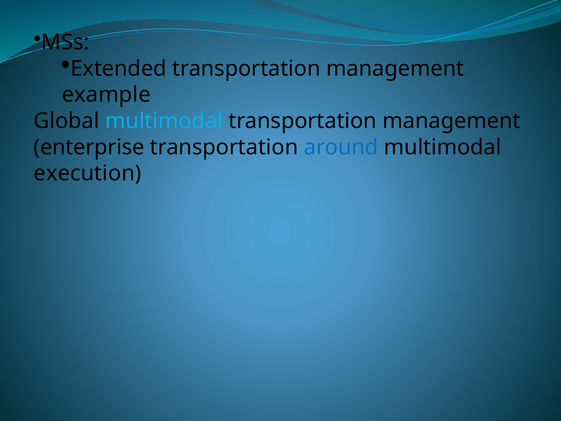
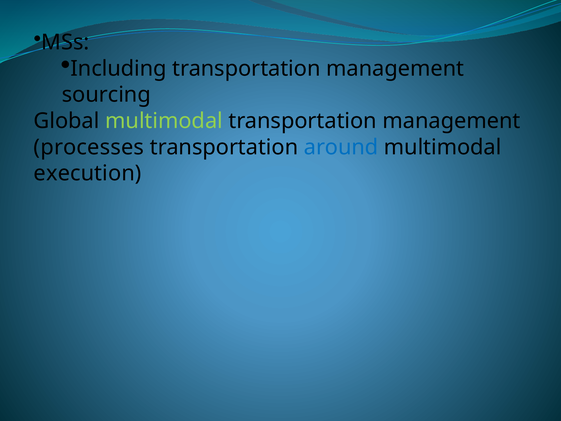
Extended: Extended -> Including (119, 69)
example: example -> sourcing (106, 95)
multimodal colour: light blue -> light green (164, 121)
enterprise: enterprise -> processes (89, 147)
